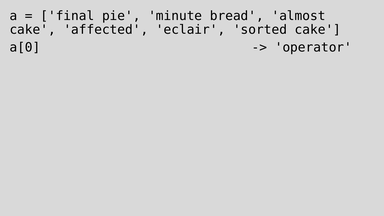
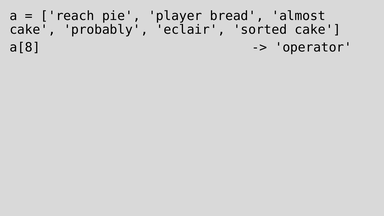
final: final -> reach (67, 16)
minute: minute -> player (175, 16)
affected: affected -> probably (106, 30)
a[0: a[0 -> a[8 (25, 47)
